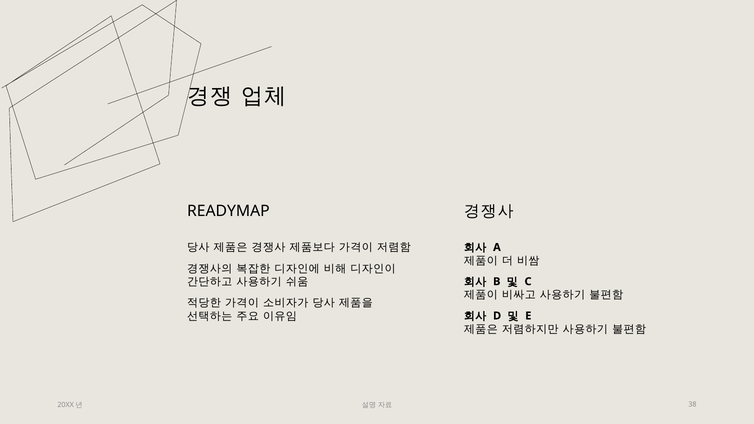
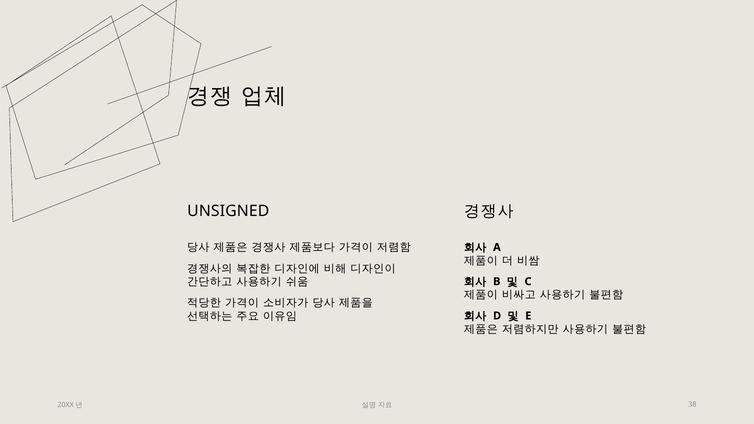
READYMAP: READYMAP -> UNSIGNED (228, 211)
